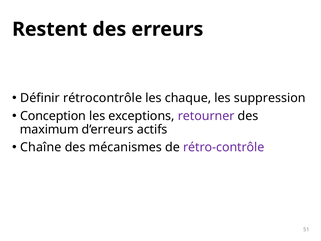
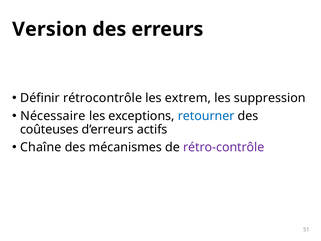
Restent: Restent -> Version (50, 29)
chaque: chaque -> extrem (188, 98)
Conception: Conception -> Nécessaire (53, 116)
retourner colour: purple -> blue (206, 116)
maximum: maximum -> coûteuses (49, 129)
